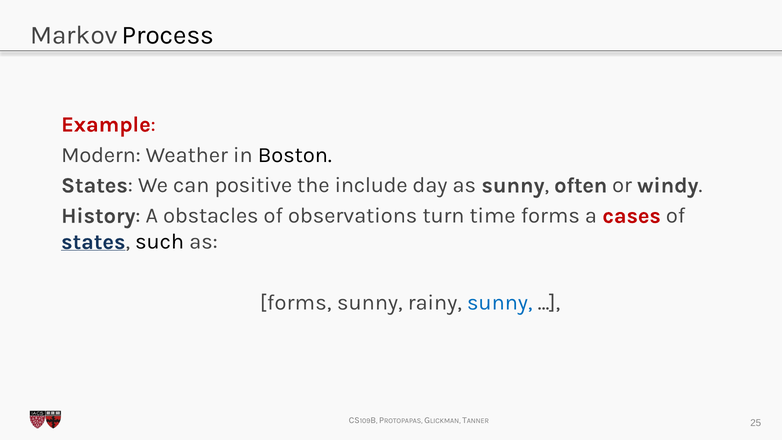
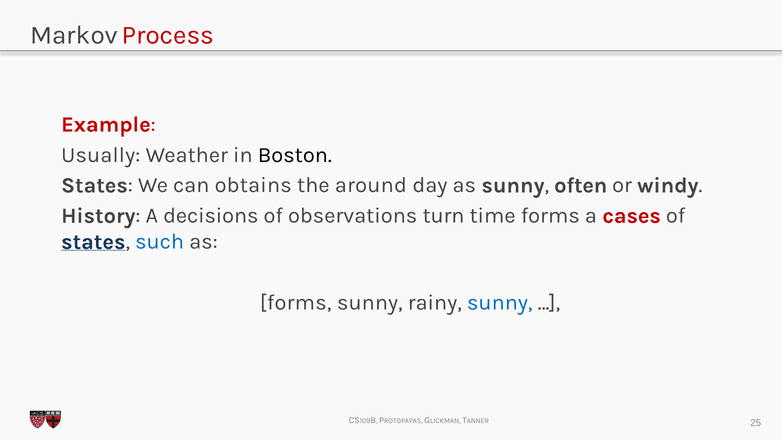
Process colour: black -> red (168, 35)
Modern: Modern -> Usually (101, 155)
positive: positive -> obtains (253, 185)
include: include -> around (371, 185)
obstacles: obstacles -> decisions (211, 216)
such colour: black -> blue (160, 242)
